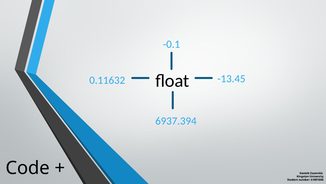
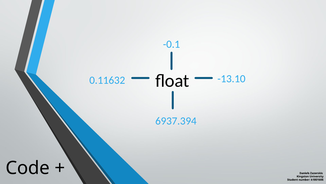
-13.45: -13.45 -> -13.10 (231, 78)
